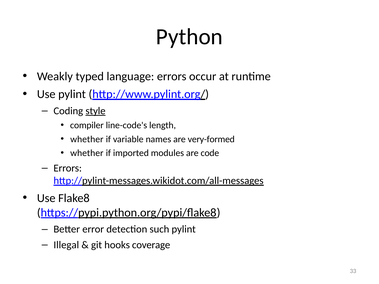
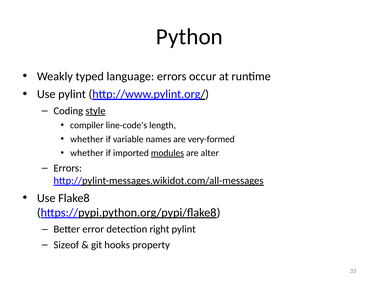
modules underline: none -> present (167, 153)
code: code -> alter (210, 153)
such: such -> right (159, 229)
Illegal: Illegal -> Sizeof (66, 245)
coverage: coverage -> property (151, 245)
